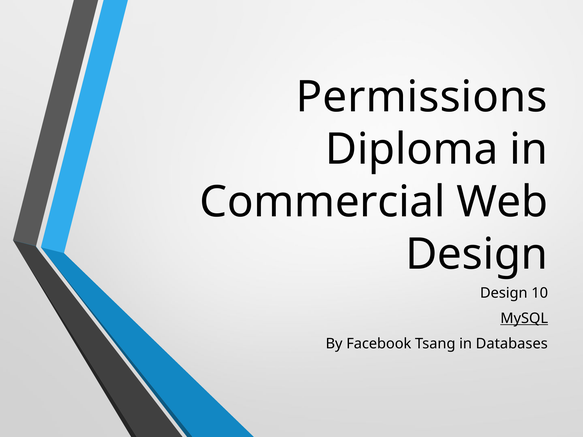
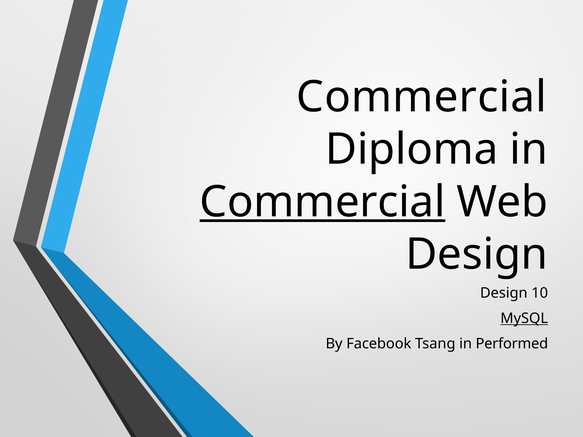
Permissions: Permissions -> Commercial (422, 97)
Commercial underline: none -> present (322, 202)
Databases: Databases -> Performed (512, 344)
